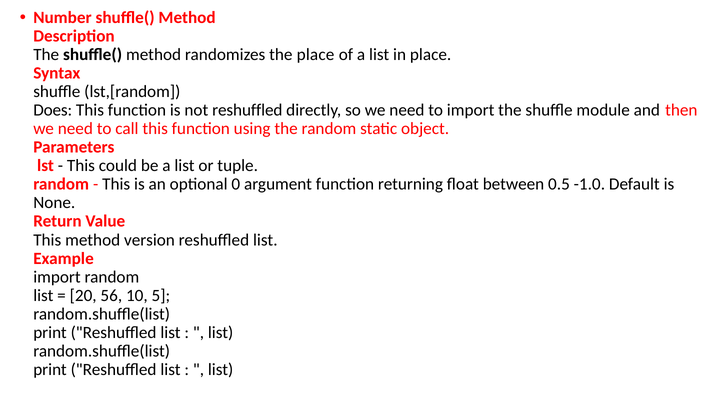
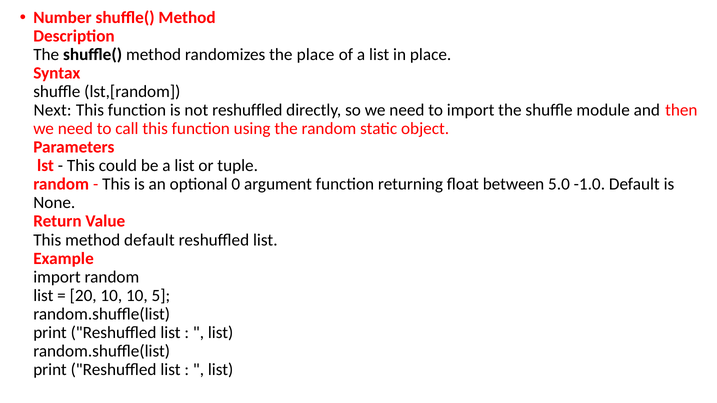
Does: Does -> Next (53, 110)
0.5: 0.5 -> 5.0 (559, 184)
method version: version -> default (149, 240)
20 56: 56 -> 10 (111, 296)
